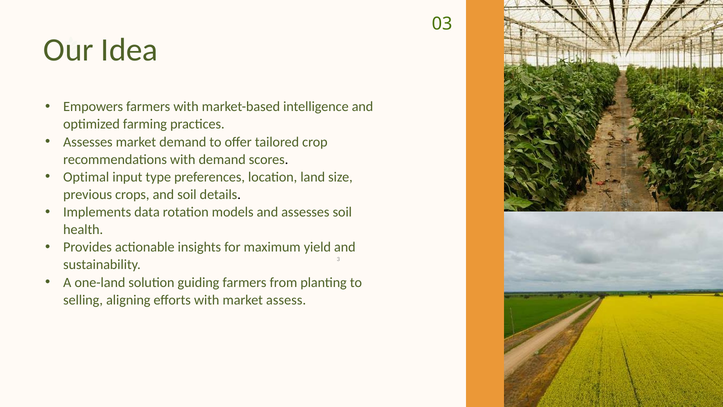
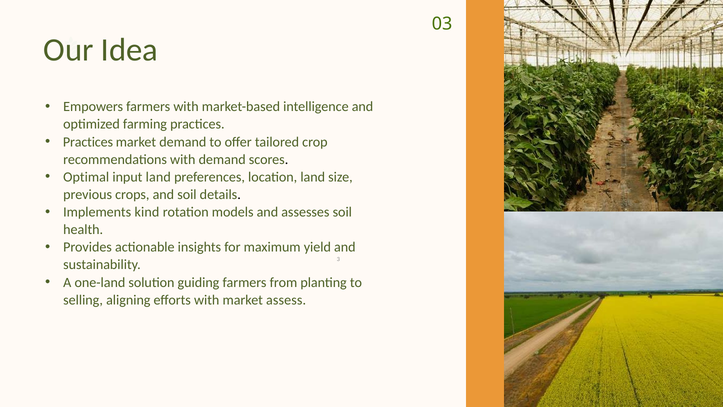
Assesses: Assesses -> Practices (88, 142)
input type: type -> land (158, 177)
data: data -> kind (147, 212)
